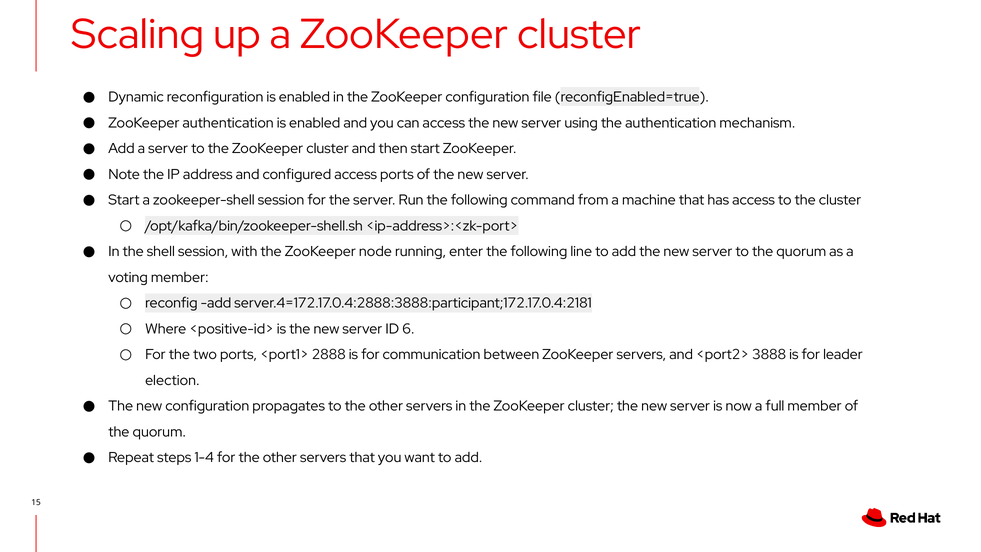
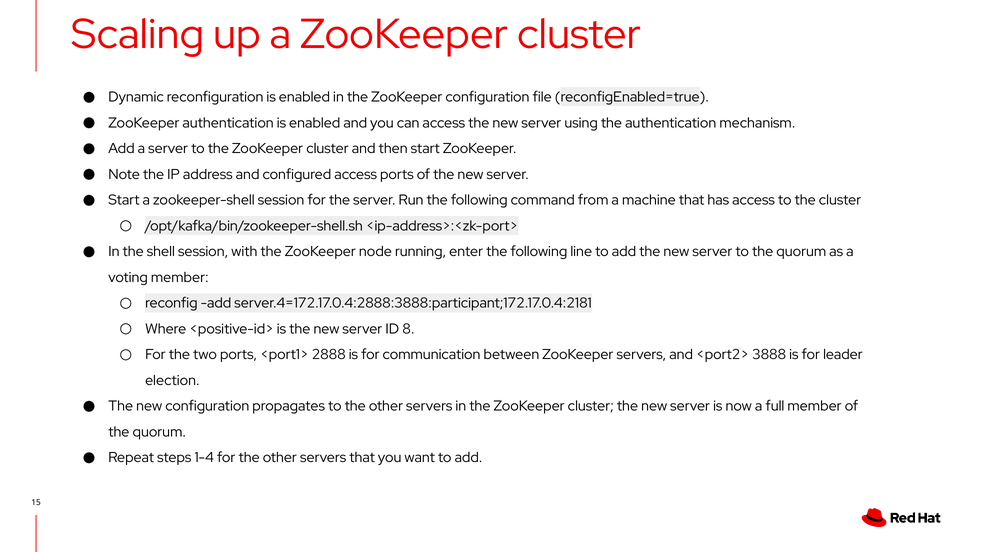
6: 6 -> 8 (408, 329)
